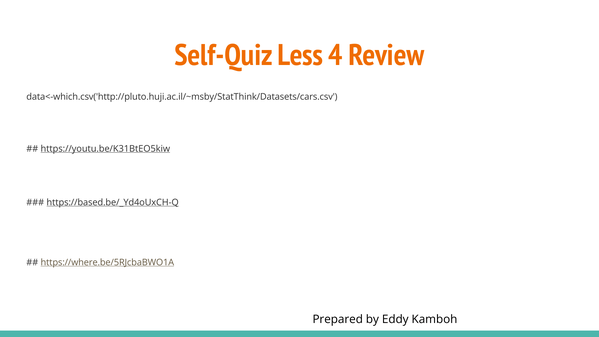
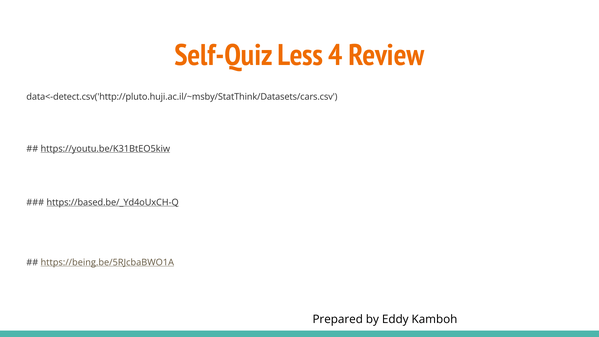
data<-which.csv('http://pluto.huji.ac.il/~msby/StatThink/Datasets/cars.csv: data<-which.csv('http://pluto.huji.ac.il/~msby/StatThink/Datasets/cars.csv -> data<-detect.csv('http://pluto.huji.ac.il/~msby/StatThink/Datasets/cars.csv (182, 97)
https://where.be/5RJcbaBWO1A: https://where.be/5RJcbaBWO1A -> https://being.be/5RJcbaBWO1A (107, 263)
